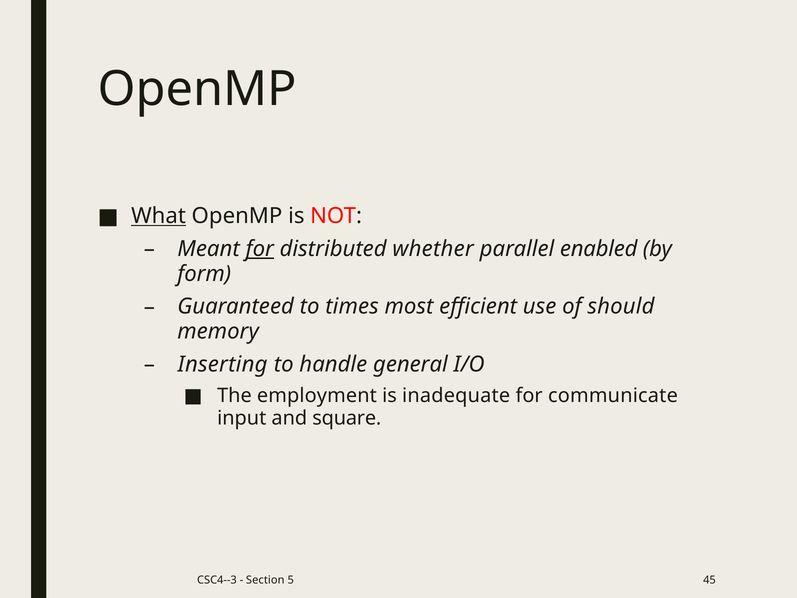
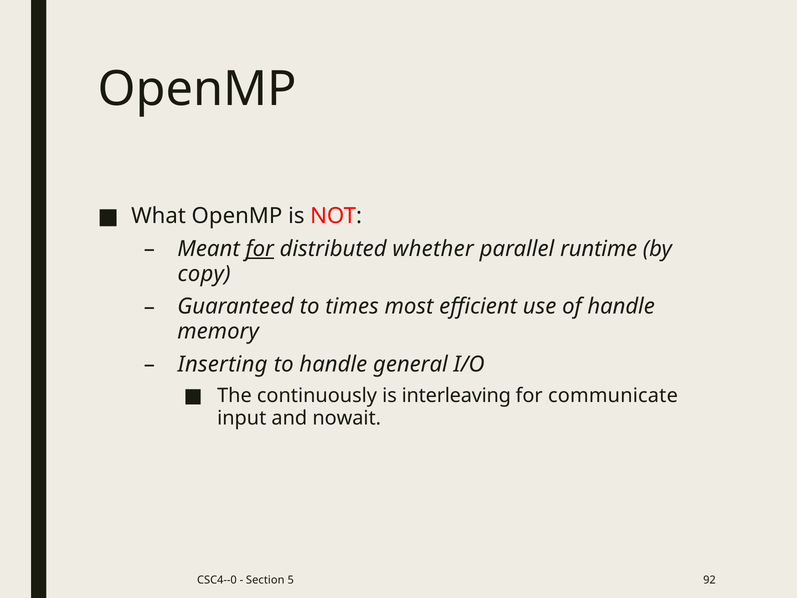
What underline: present -> none (159, 216)
enabled: enabled -> runtime (599, 249)
form: form -> copy (204, 274)
of should: should -> handle (621, 306)
employment: employment -> continuously (317, 396)
inadequate: inadequate -> interleaving (456, 396)
square: square -> nowait (347, 418)
CSC4--3: CSC4--3 -> CSC4--0 (217, 580)
45: 45 -> 92 (709, 580)
